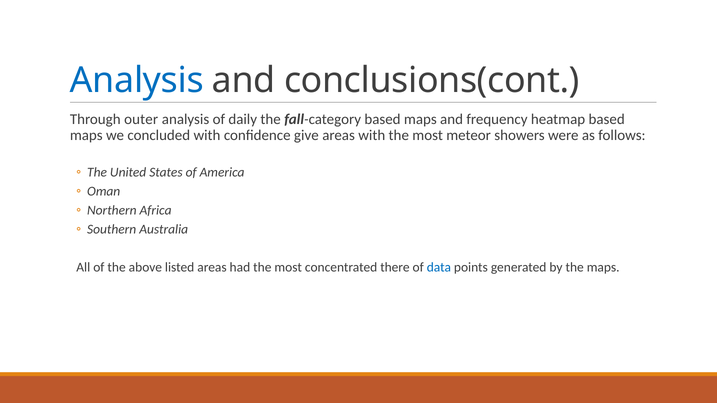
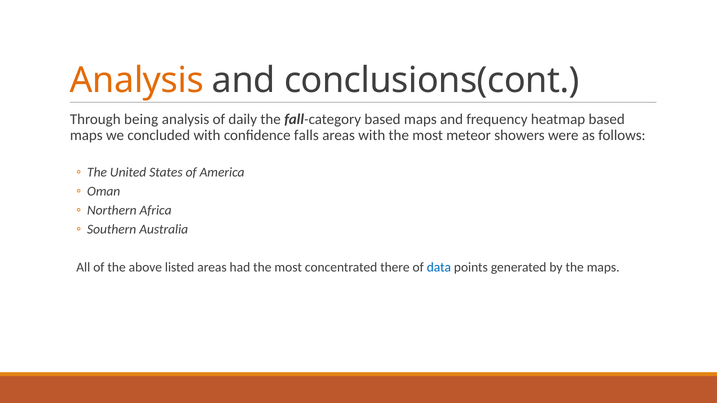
Analysis colour: blue -> orange (137, 80)
outer: outer -> being (141, 119)
give: give -> falls (306, 135)
